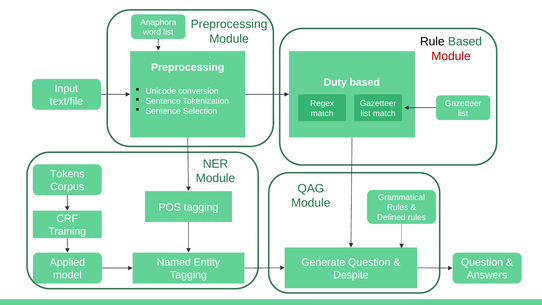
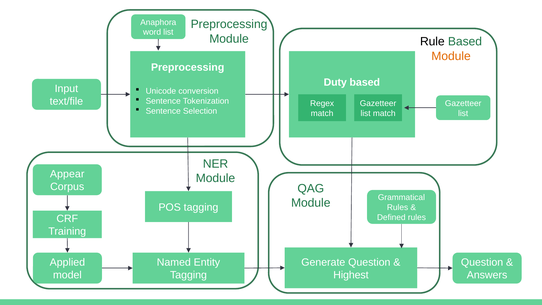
Module colour: red -> orange (451, 56)
Tokens: Tokens -> Appear (67, 174)
Despite: Despite -> Highest (351, 275)
